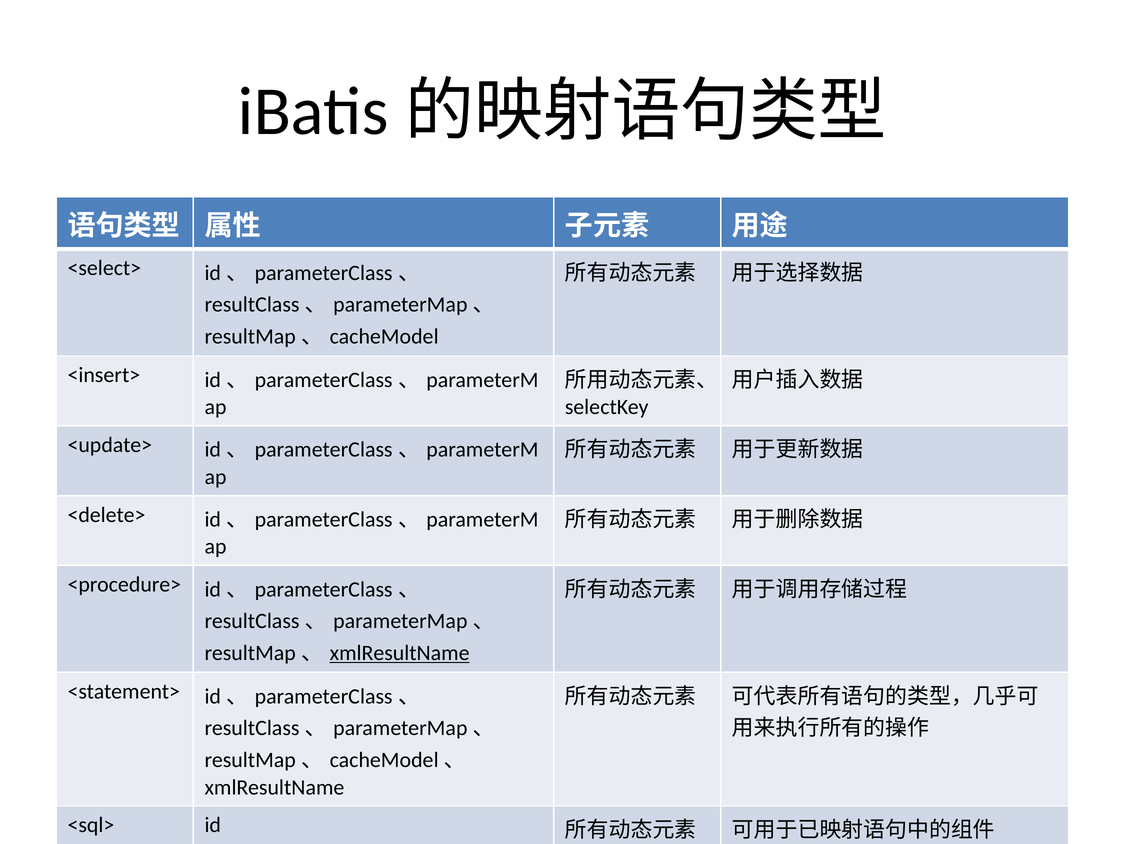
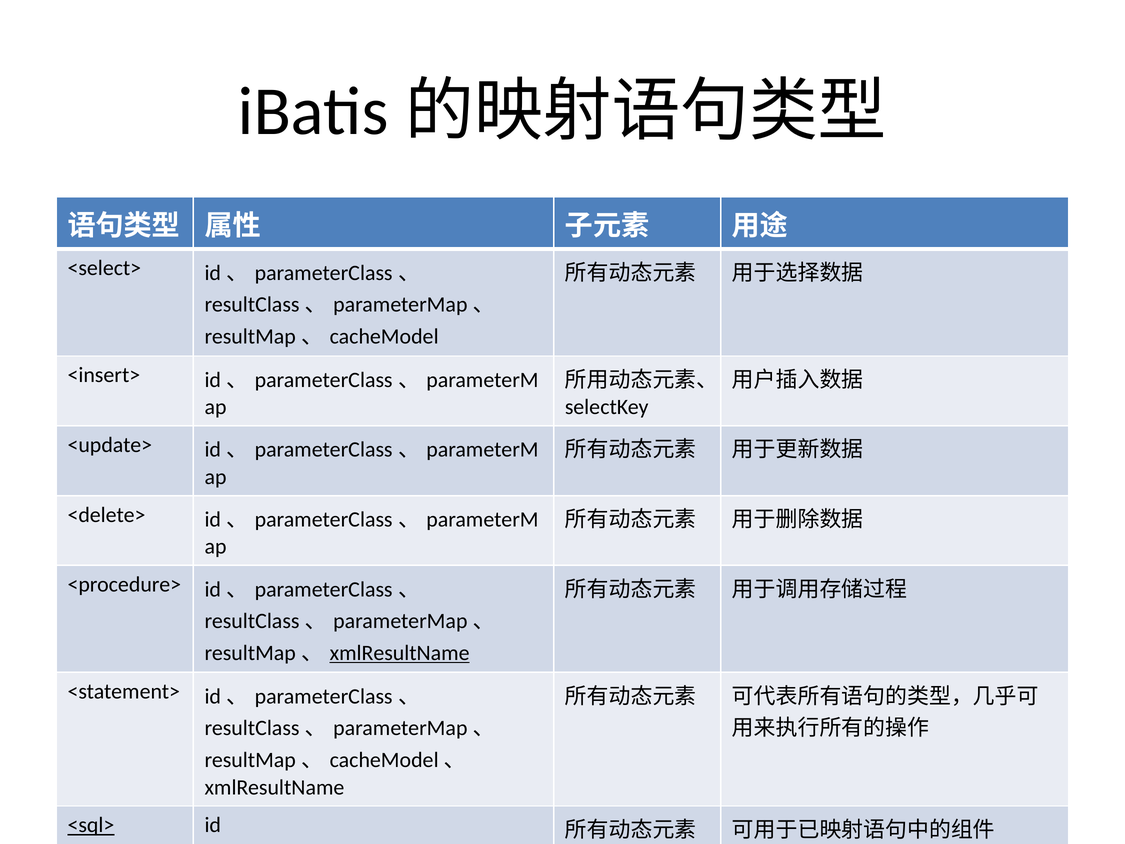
<sql> underline: none -> present (91, 825)
